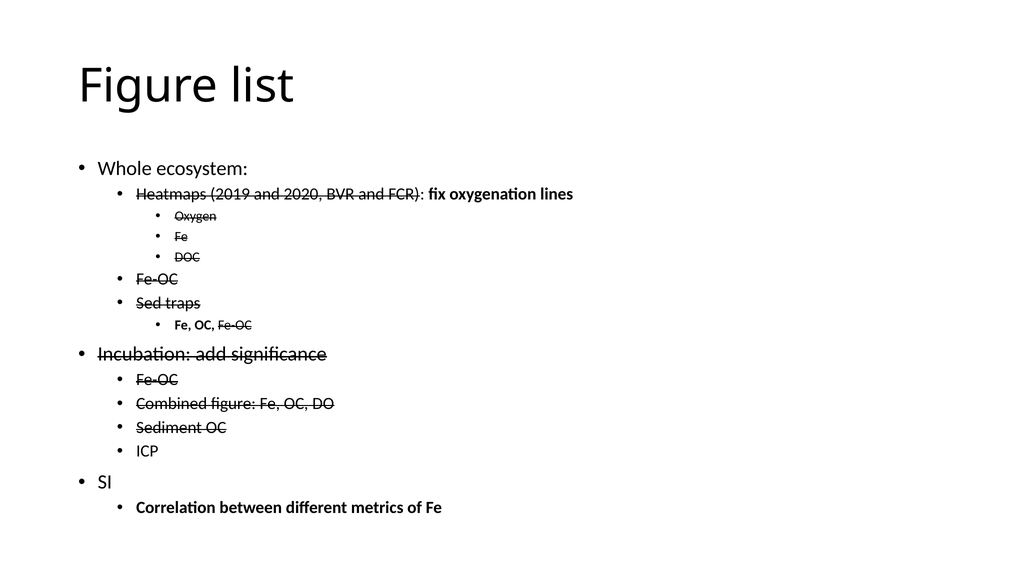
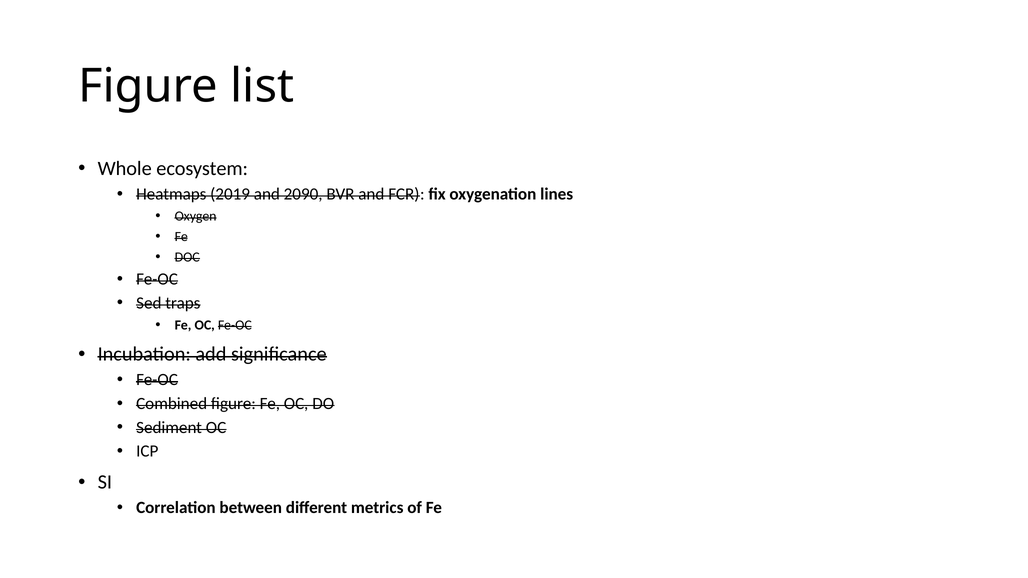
2020: 2020 -> 2090 (303, 194)
